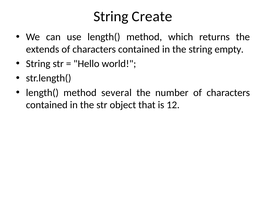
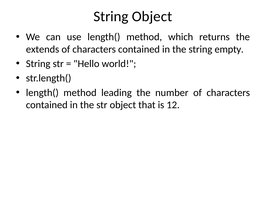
String Create: Create -> Object (152, 17)
several: several -> leading (117, 93)
